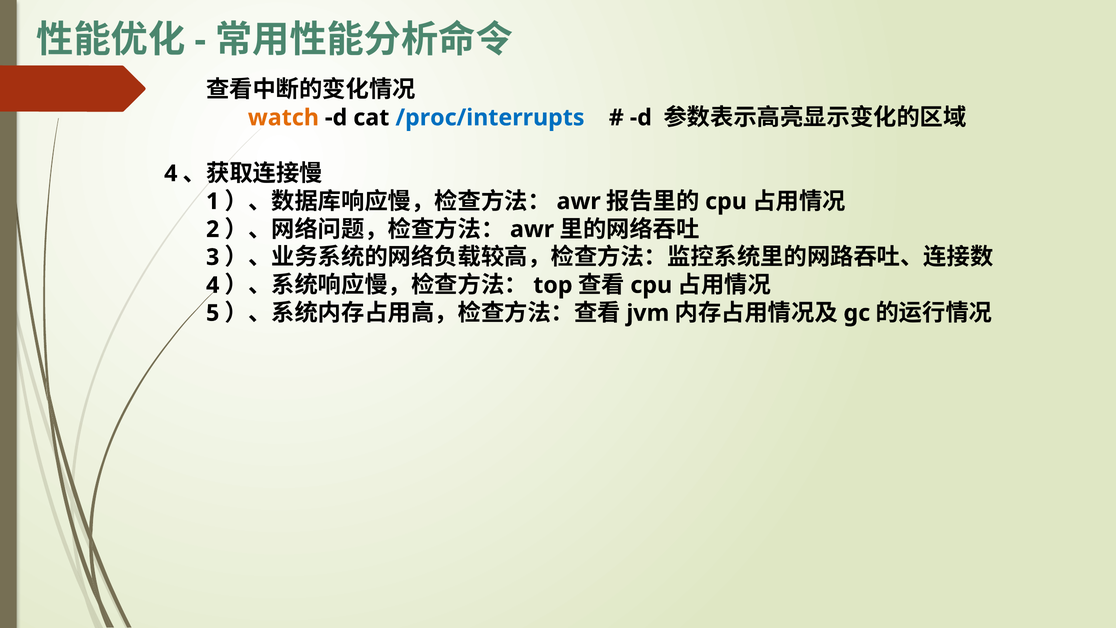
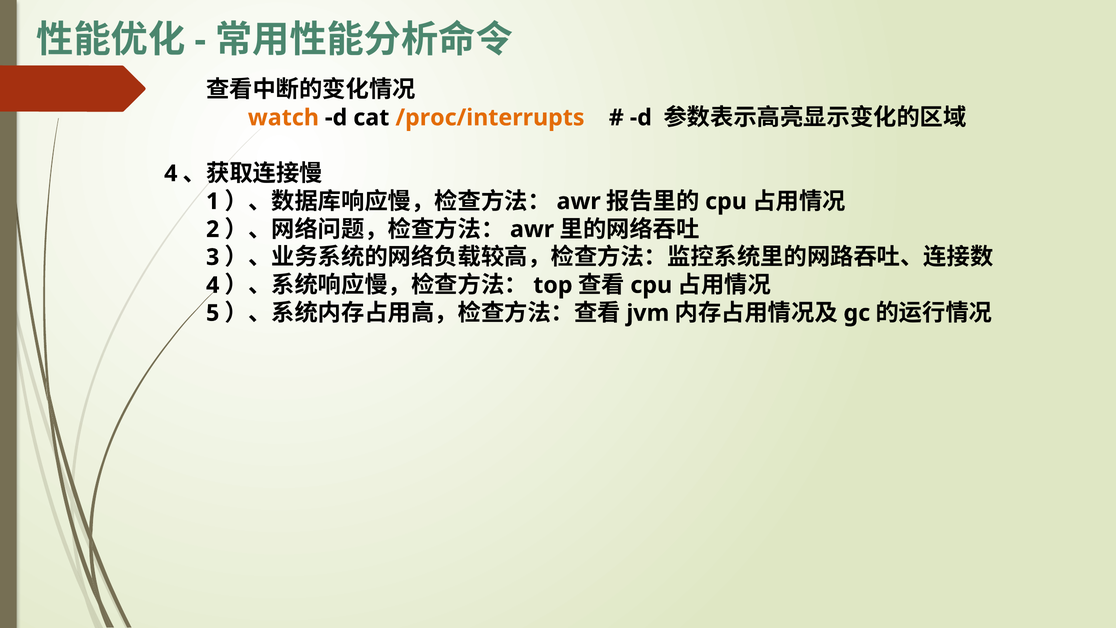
/proc/interrupts colour: blue -> orange (490, 118)
